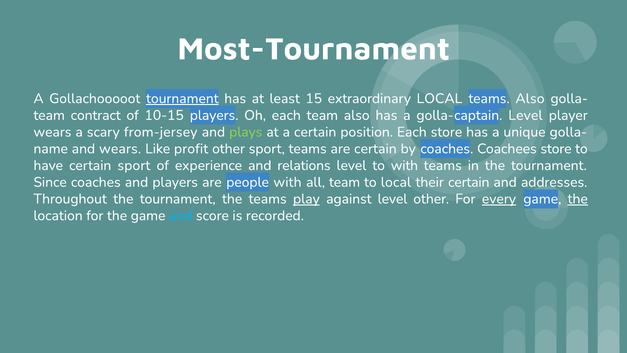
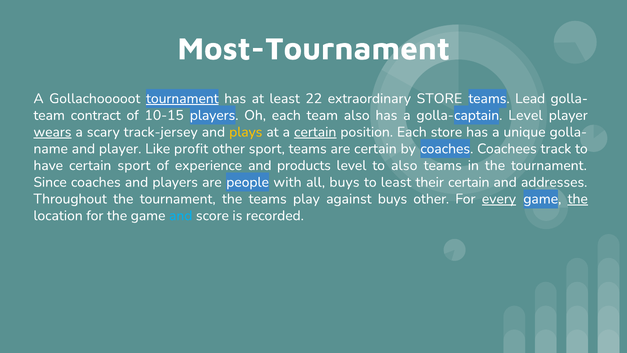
15: 15 -> 22 (314, 98)
extraordinary LOCAL: LOCAL -> STORE (439, 98)
teams Also: Also -> Lead (530, 98)
wears underline: none -> present (52, 132)
from-jersey: from-jersey -> track-jersey (161, 132)
plays colour: light green -> yellow (246, 132)
certain underline: none -> present (315, 132)
and wears: wears -> player (120, 149)
Coachees store: store -> track (556, 149)
relations: relations -> products (304, 165)
to with: with -> also (404, 165)
all team: team -> buys (344, 182)
to local: local -> least (396, 182)
play underline: present -> none (306, 199)
against level: level -> buys (392, 199)
